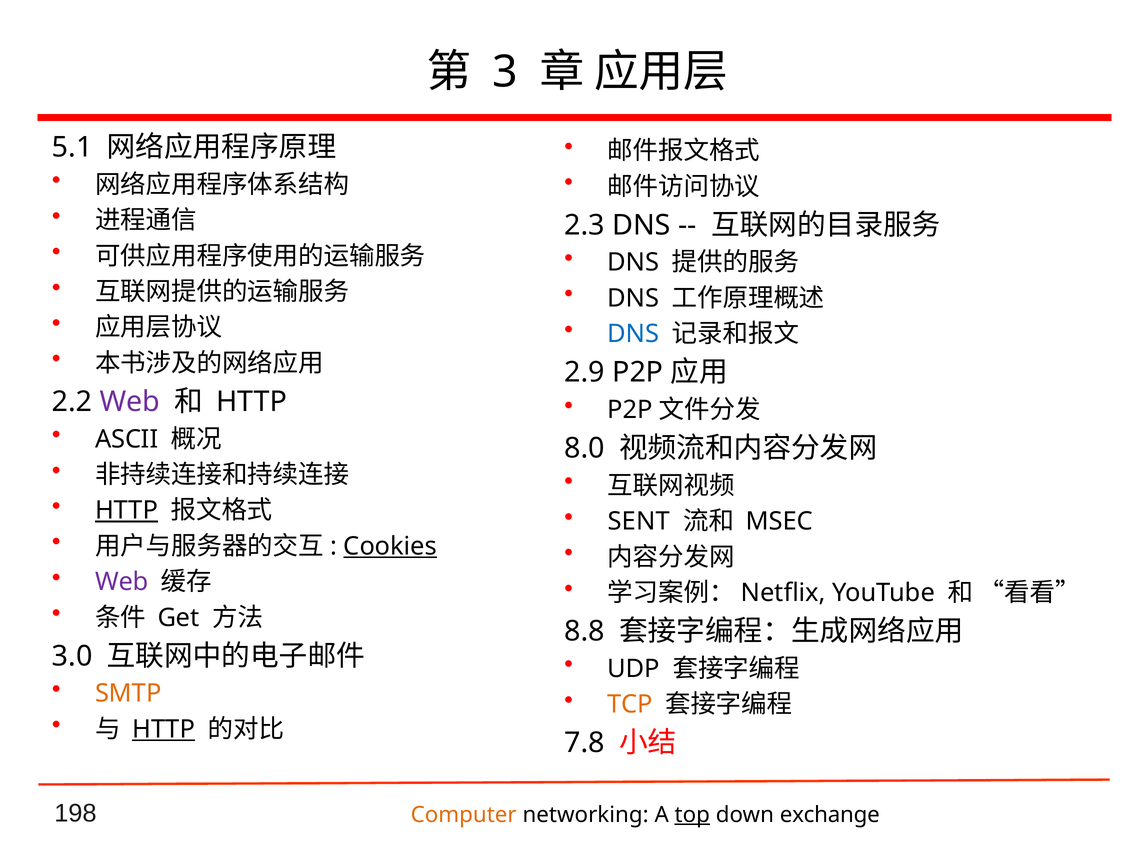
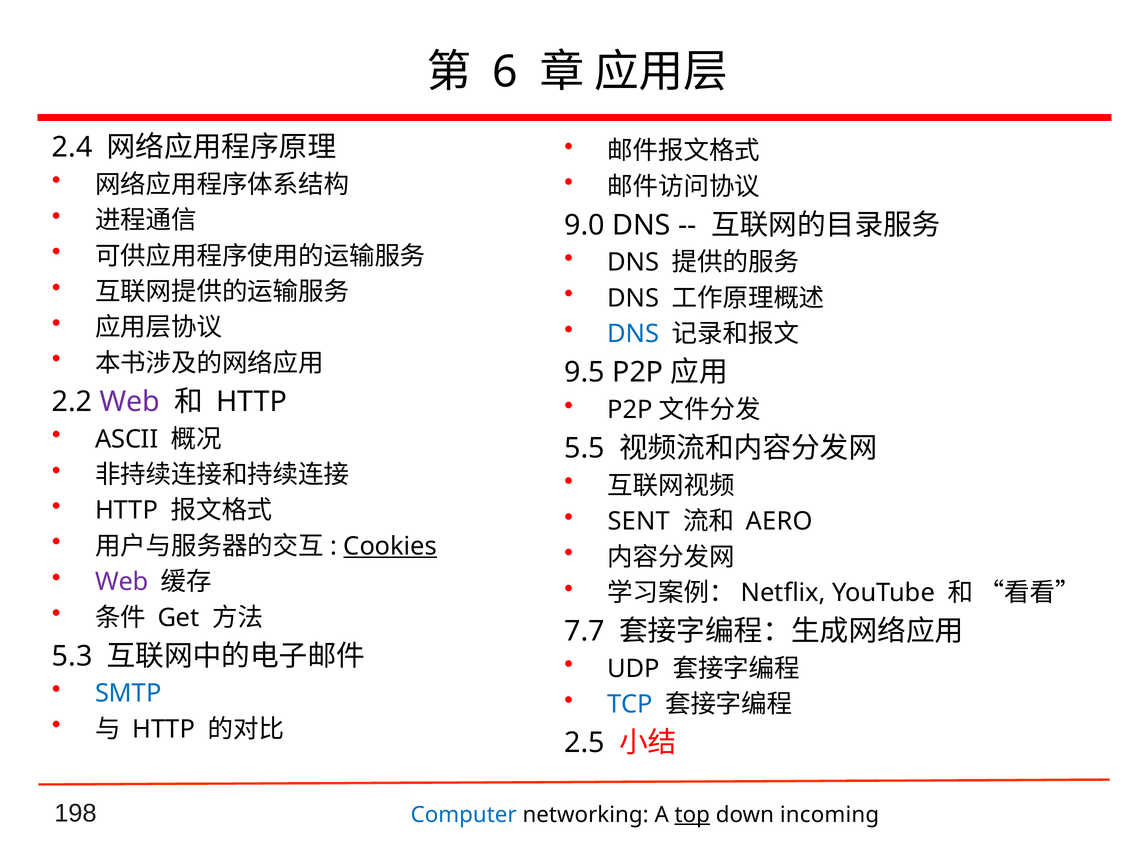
3: 3 -> 6 (505, 72)
5.1: 5.1 -> 2.4 (72, 147)
2.3: 2.3 -> 9.0 (585, 225)
2.9: 2.9 -> 9.5 (585, 372)
8.0: 8.0 -> 5.5 (585, 448)
HTTP underline: present -> none (126, 511)
MSEC: MSEC -> AERO (779, 521)
8.8: 8.8 -> 7.7 (585, 631)
3.0: 3.0 -> 5.3 (72, 656)
SMTP colour: orange -> blue (128, 694)
TCP colour: orange -> blue (630, 704)
HTTP underline: present -> none (164, 729)
7.8: 7.8 -> 2.5 (585, 743)
Computer colour: orange -> blue (464, 815)
exchange: exchange -> incoming (830, 815)
